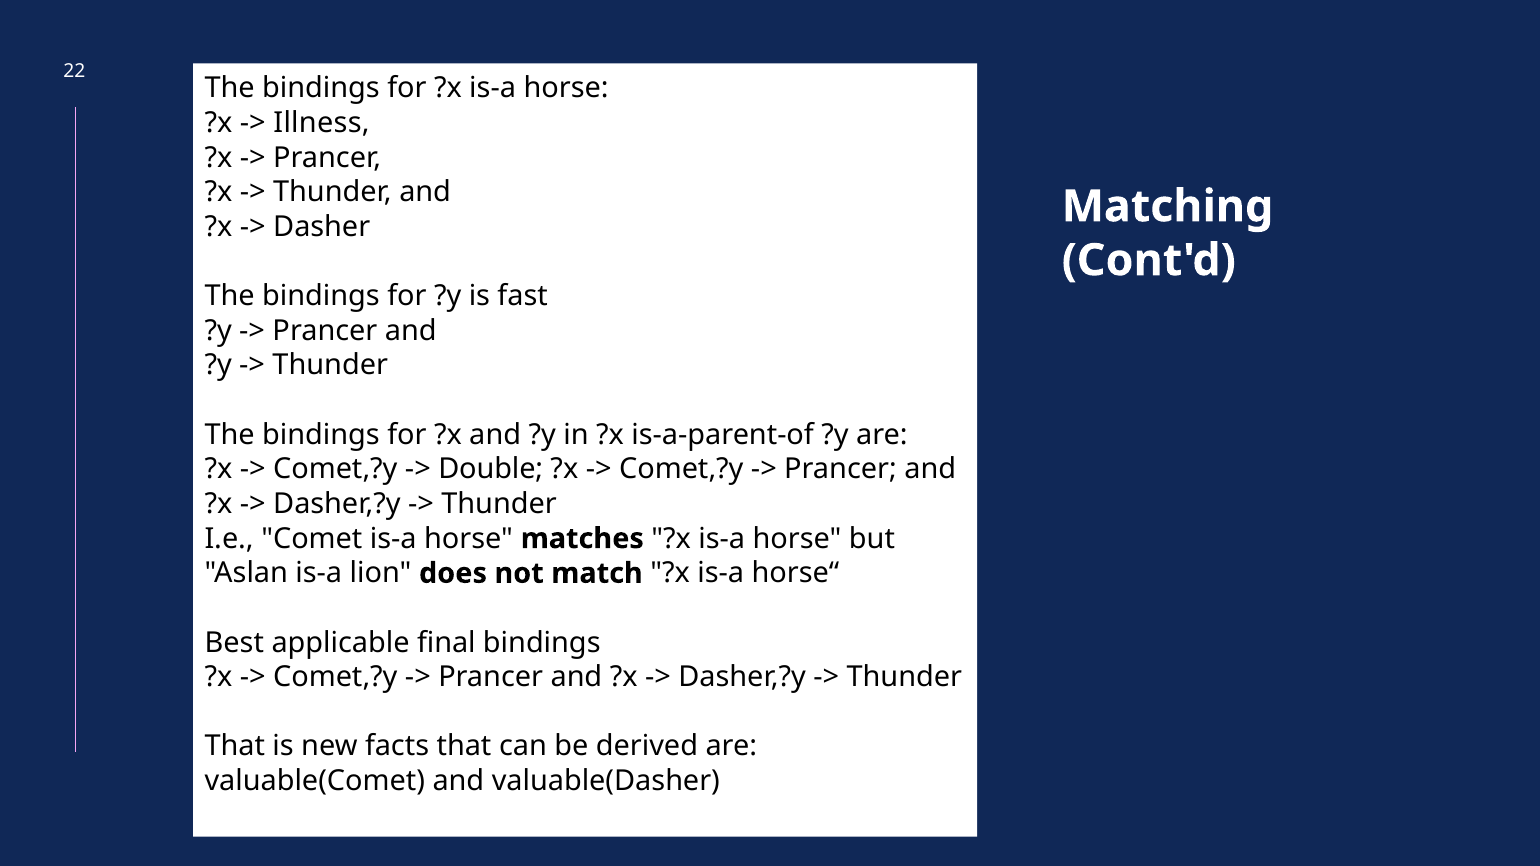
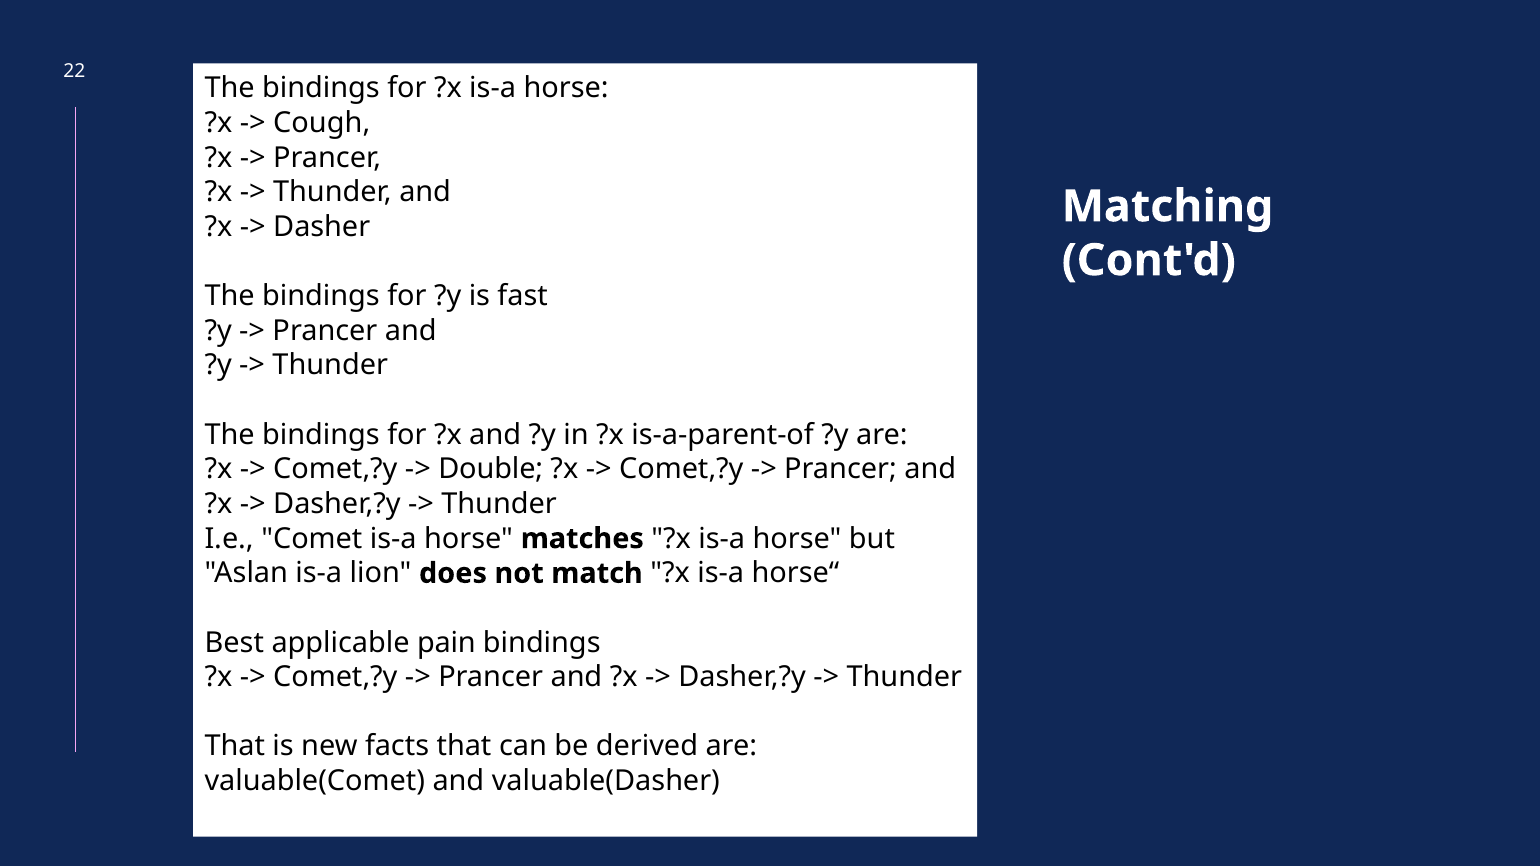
Illness: Illness -> Cough (322, 123)
final: final -> pain (446, 643)
